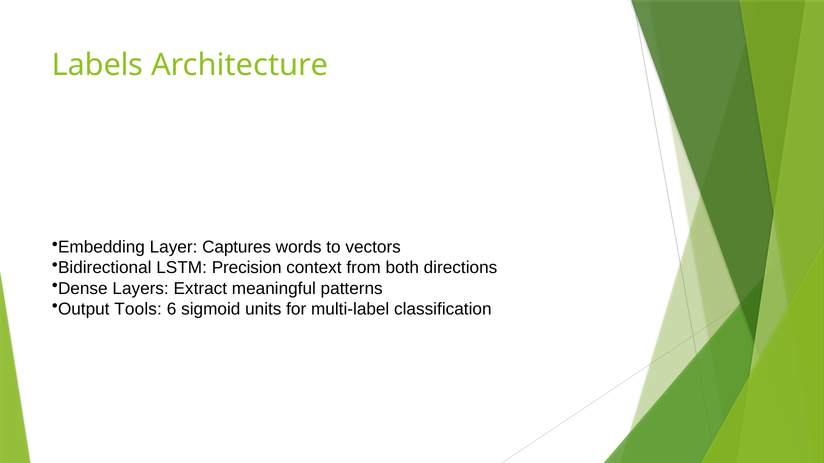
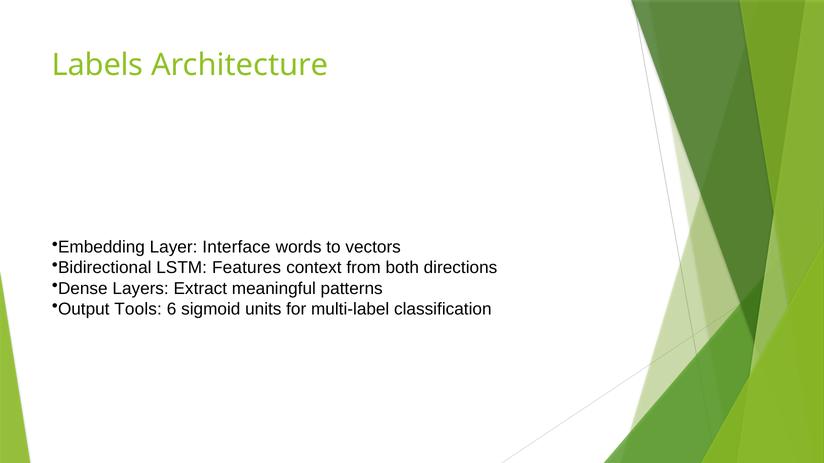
Captures: Captures -> Interface (236, 247)
Precision: Precision -> Features (247, 268)
